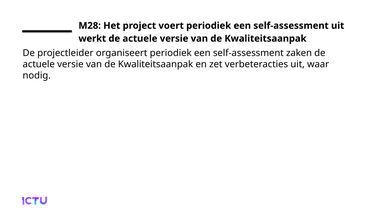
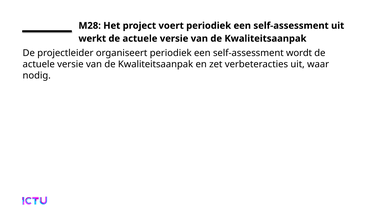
zaken: zaken -> wordt (299, 53)
